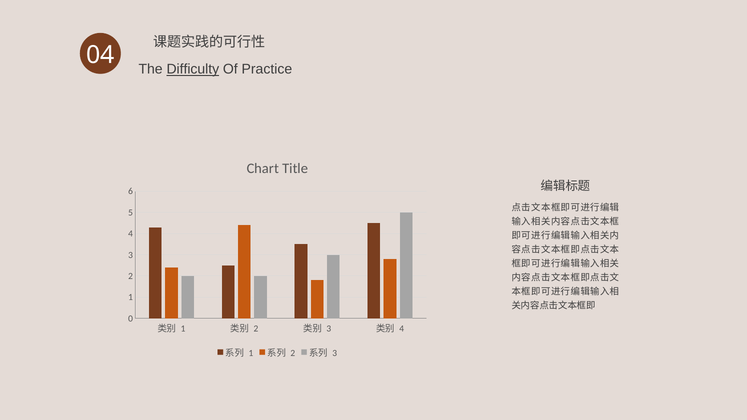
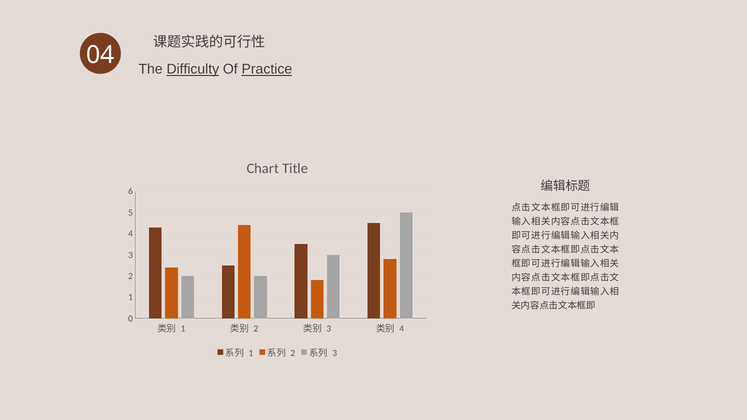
Practice underline: none -> present (267, 69)
